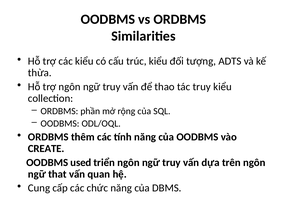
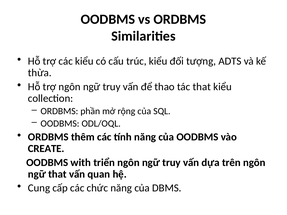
tác truy: truy -> that (202, 87)
used: used -> with (81, 163)
